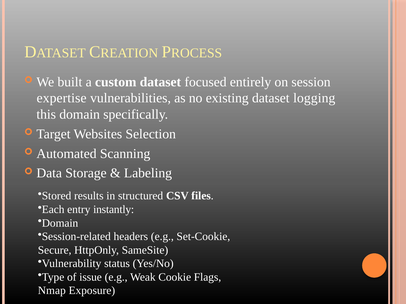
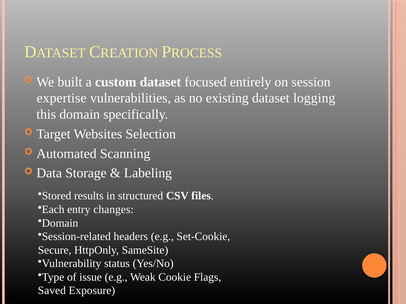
instantly: instantly -> changes (114, 210)
Nmap: Nmap -> Saved (52, 291)
